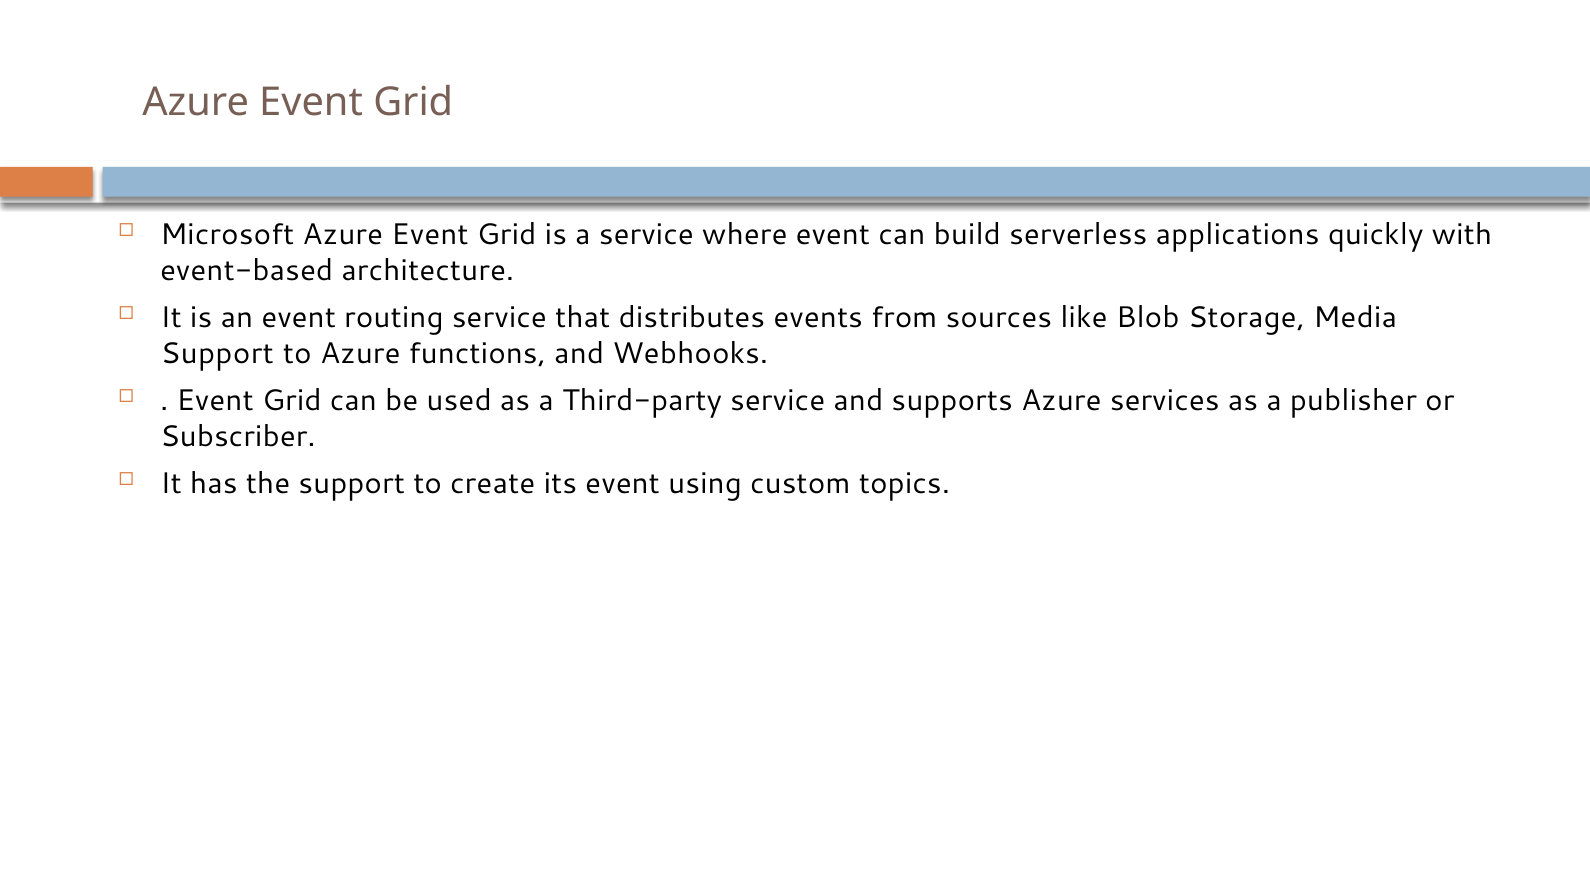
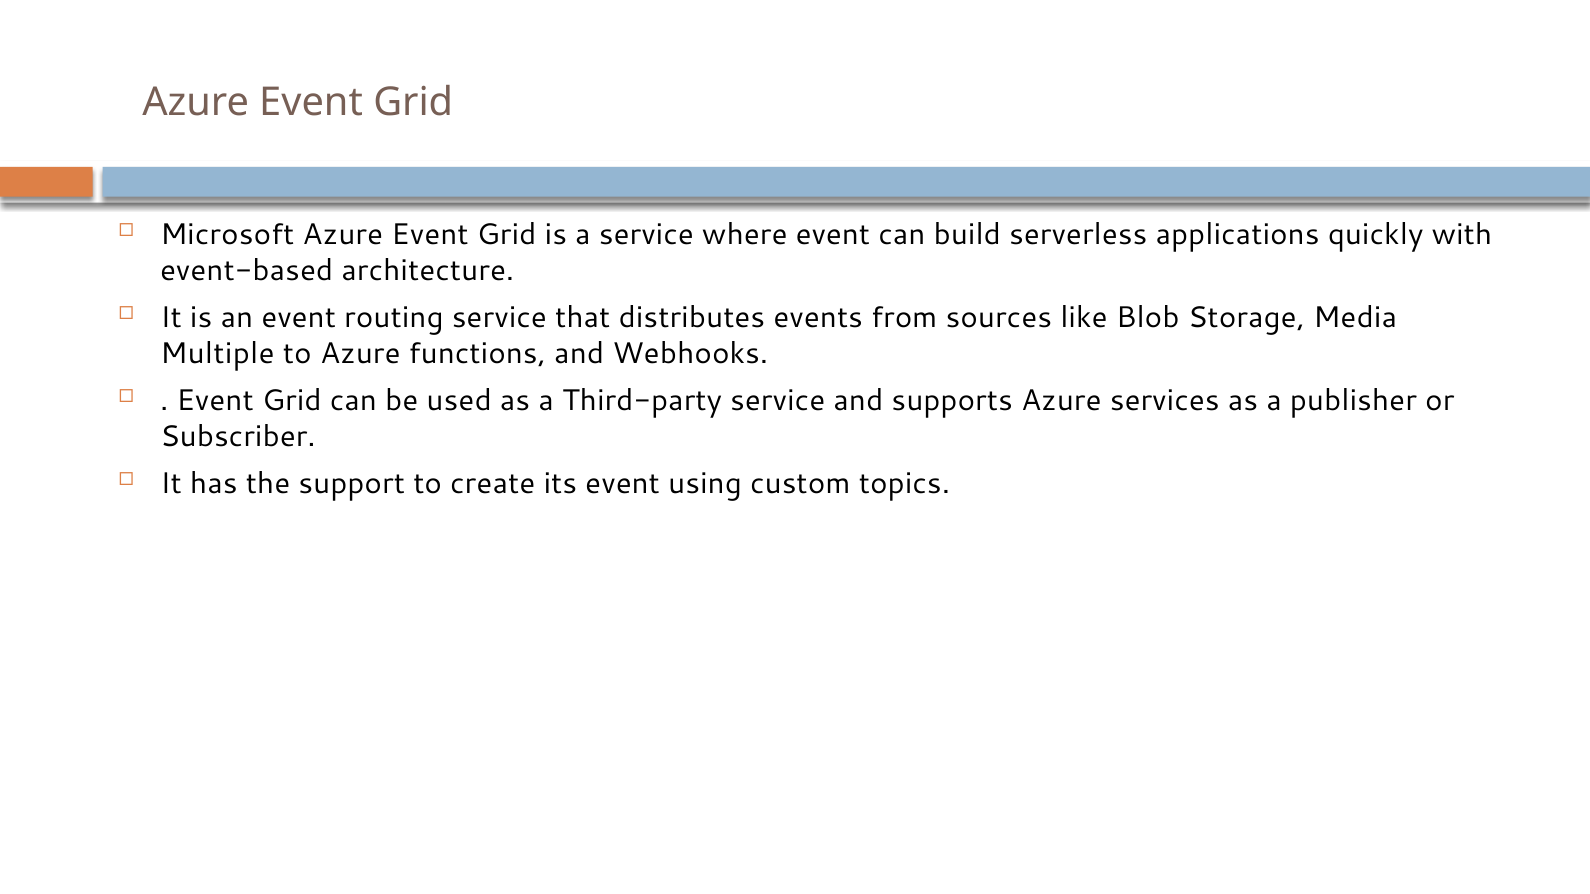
Support: Support -> Multiple (217, 353)
